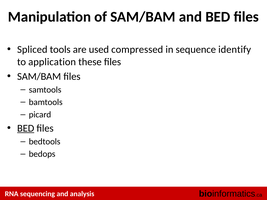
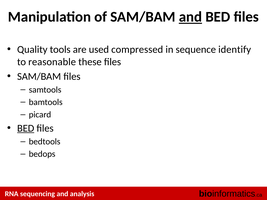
and underline: none -> present (190, 17)
Spliced: Spliced -> Quality (32, 50)
application: application -> reasonable (52, 62)
